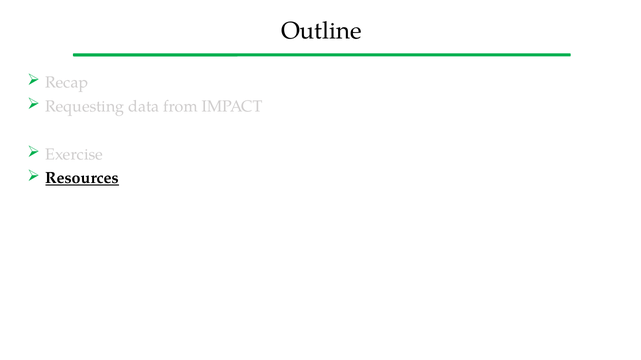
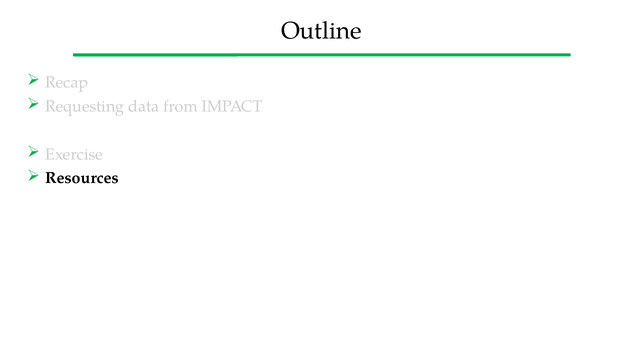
Resources underline: present -> none (82, 178)
